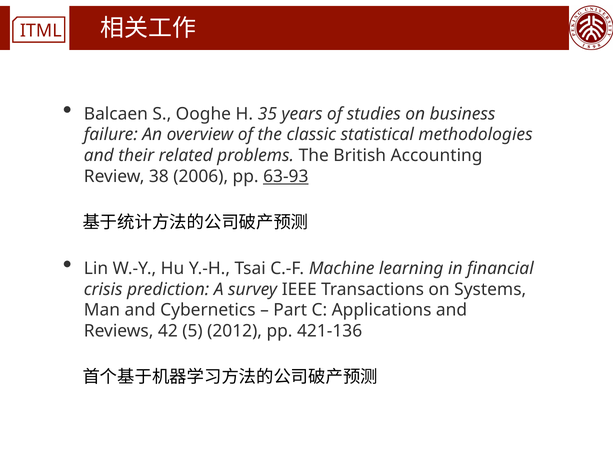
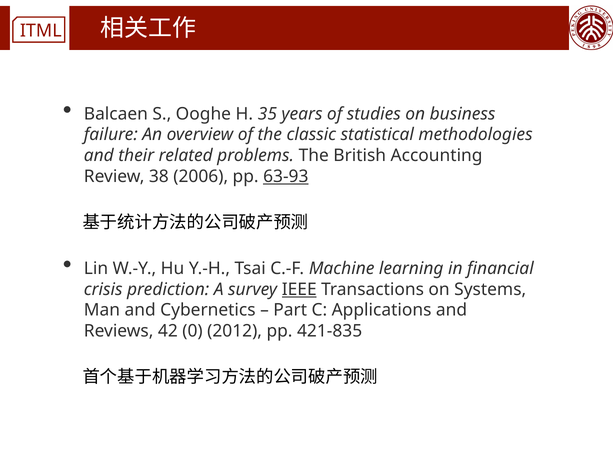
IEEE underline: none -> present (299, 289)
5: 5 -> 0 (192, 331)
421-136: 421-136 -> 421-835 (330, 331)
